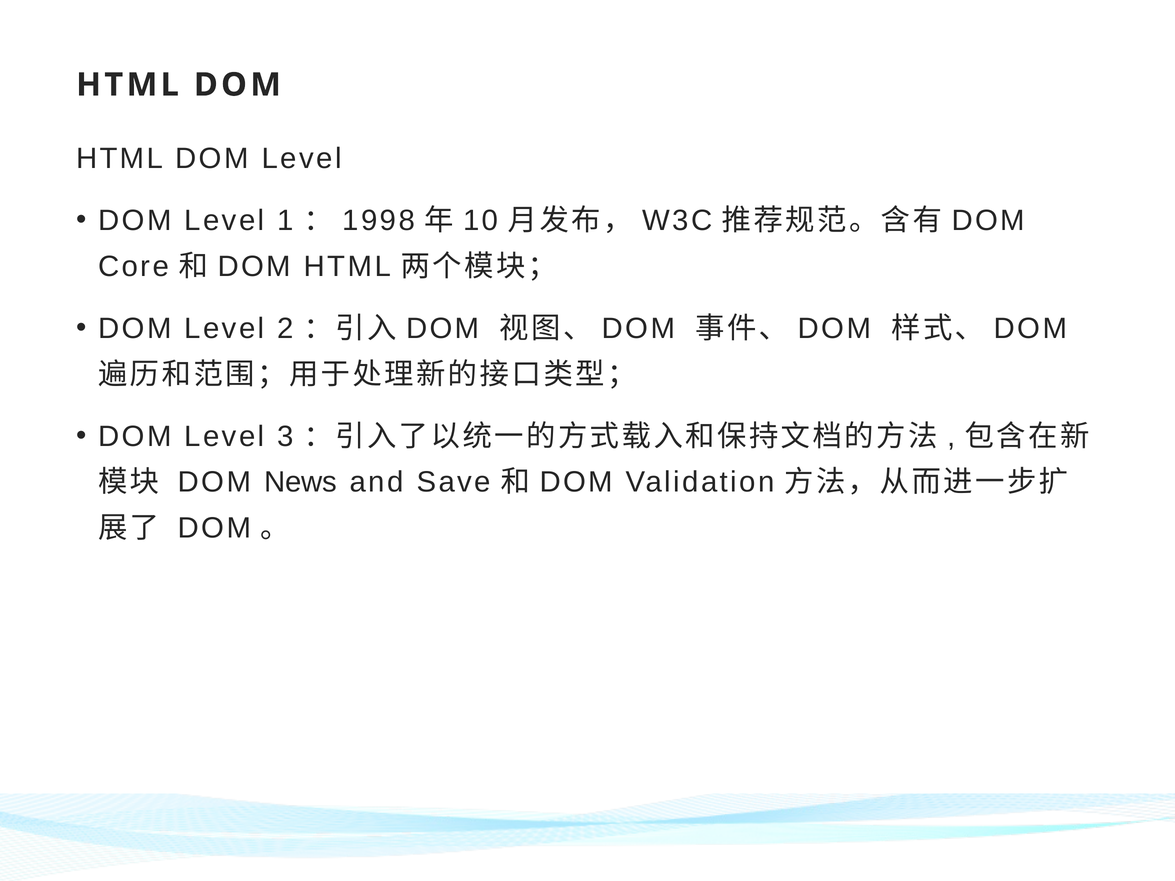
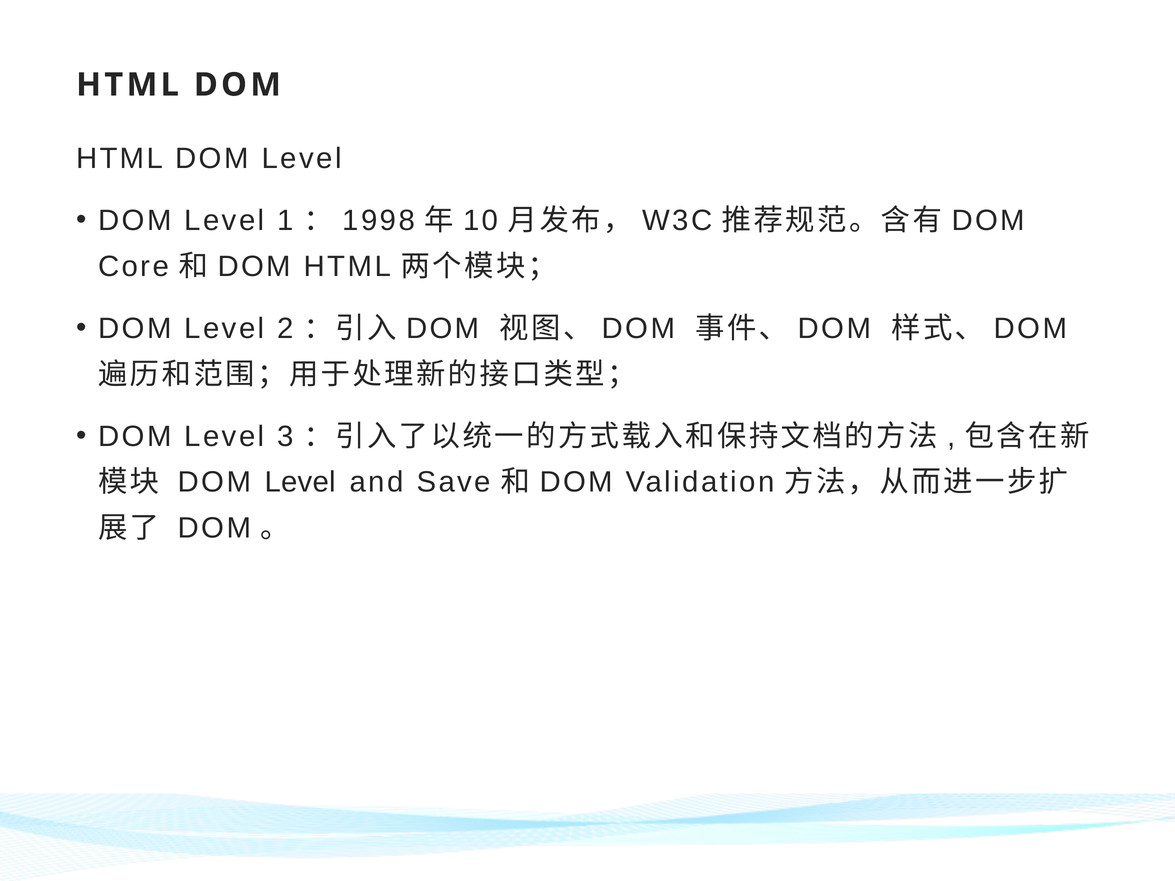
News: News -> Level (300, 482)
